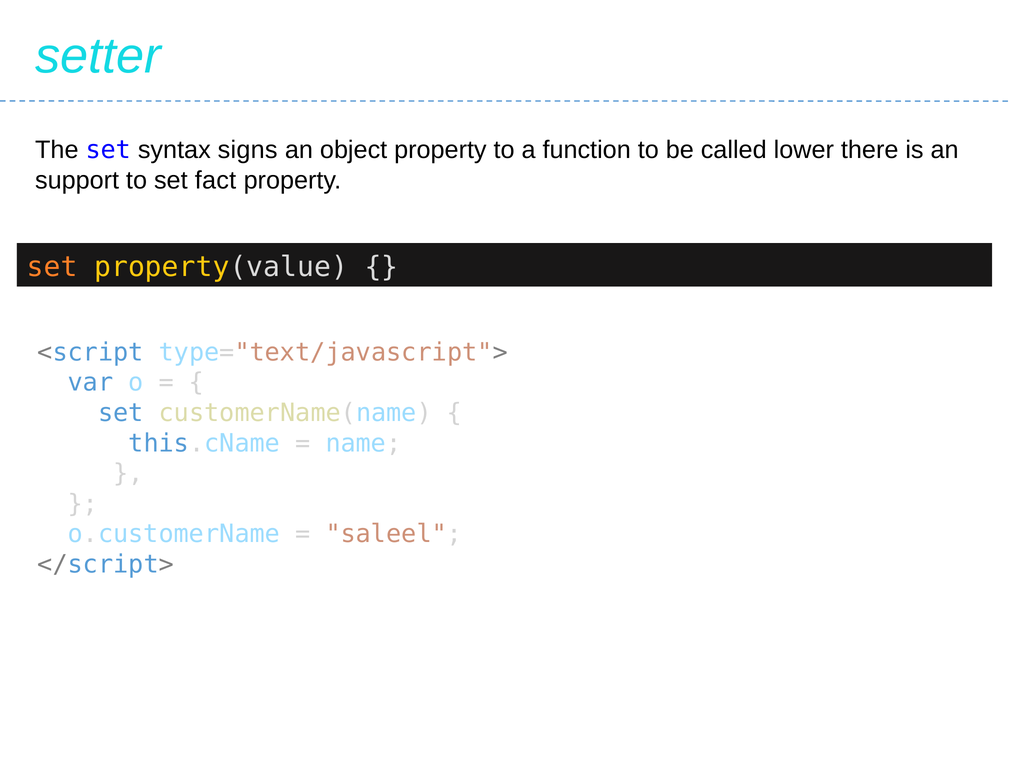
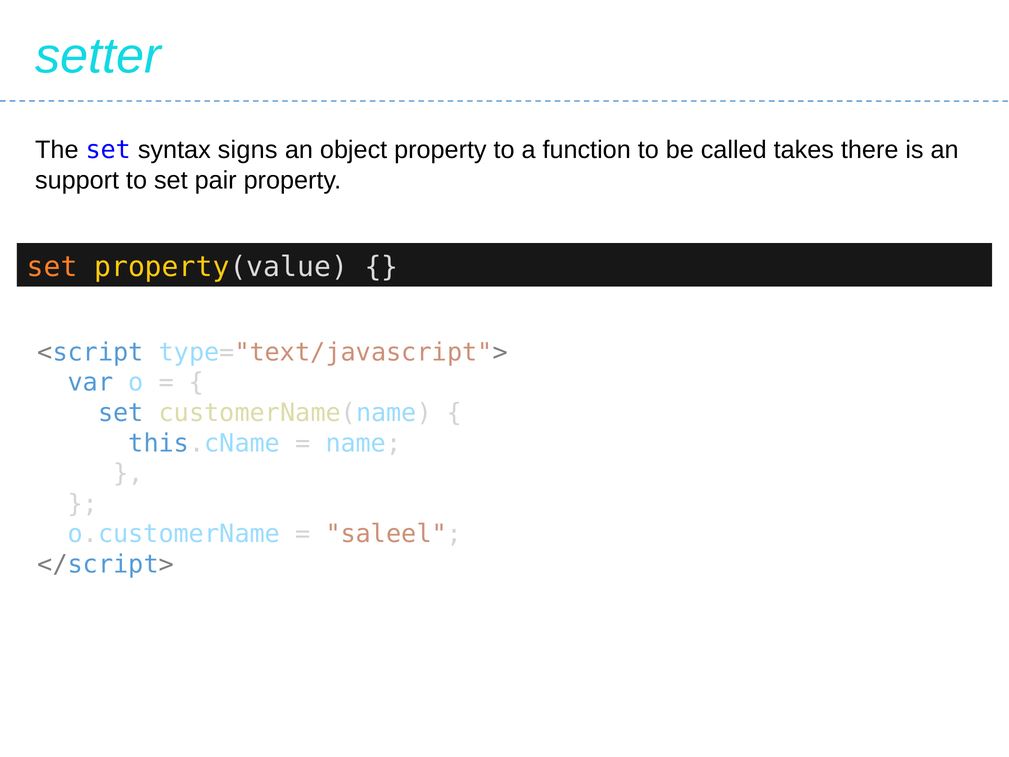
lower: lower -> takes (804, 150)
fact: fact -> pair (216, 180)
